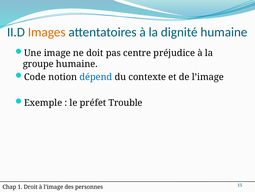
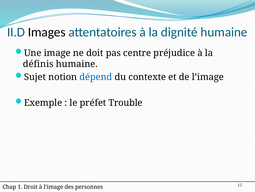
Images colour: orange -> black (47, 32)
groupe: groupe -> définis (38, 64)
Code: Code -> Sujet (35, 77)
